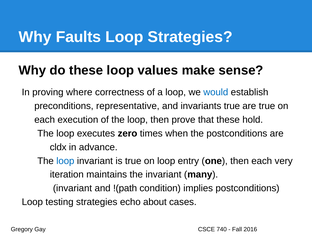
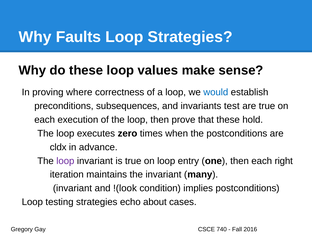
representative: representative -> subsequences (128, 106)
invariants true: true -> test (232, 106)
loop colour: blue -> purple (65, 161)
very: very -> right (284, 161)
!(path: !(path -> !(look (125, 188)
